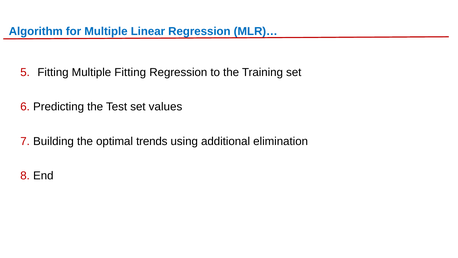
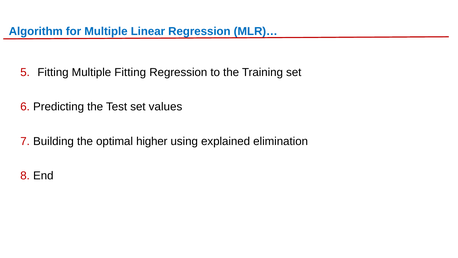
trends: trends -> higher (152, 141)
additional: additional -> explained (226, 141)
